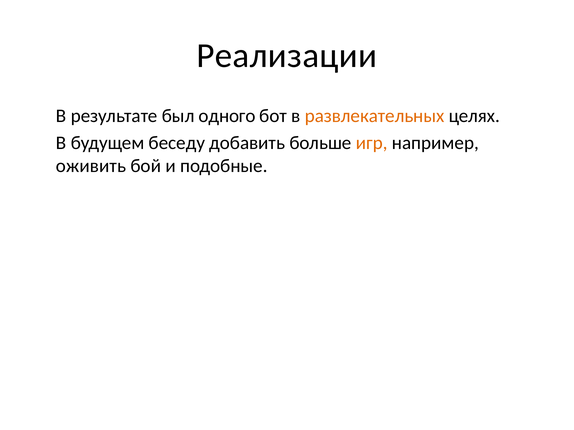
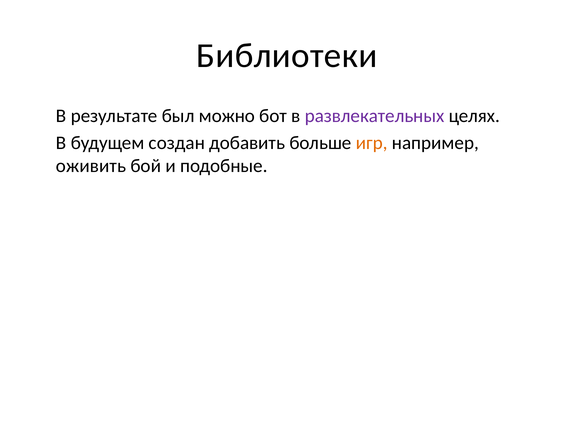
Реализации: Реализации -> Библиотеки (287, 56)
одного: одного -> можно (227, 116)
развлекательных colour: orange -> purple (375, 116)
беседу: беседу -> создан (177, 143)
